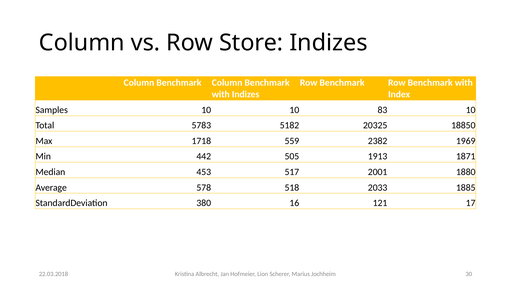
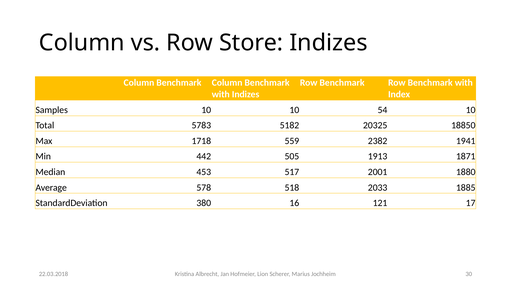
83: 83 -> 54 (382, 110)
1969: 1969 -> 1941 (466, 141)
